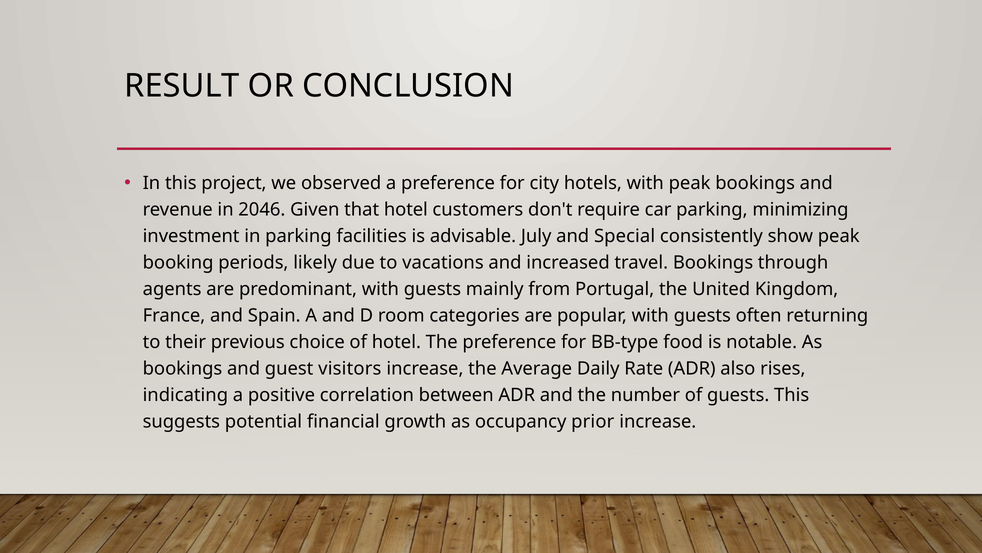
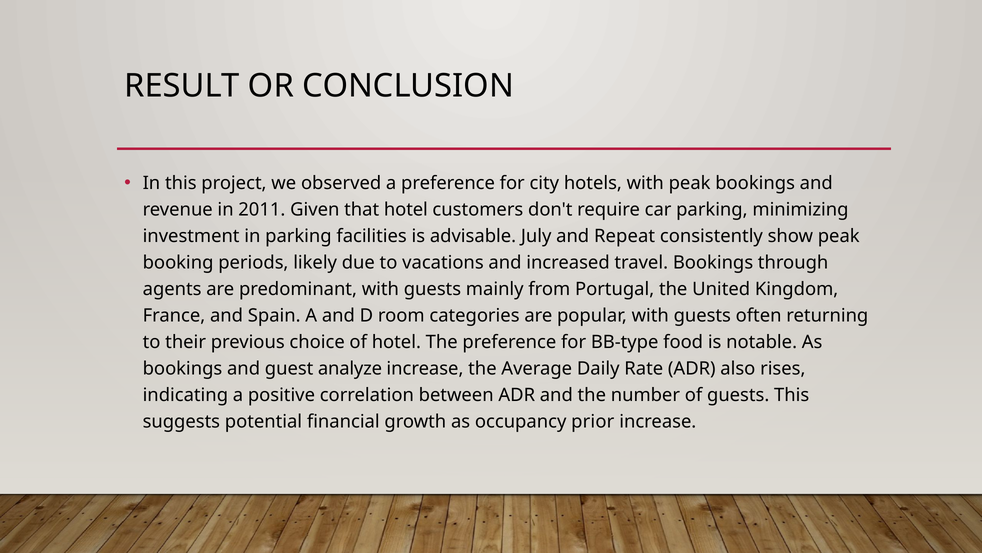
2046: 2046 -> 2011 (262, 209)
Special: Special -> Repeat (625, 236)
visitors: visitors -> analyze (350, 368)
